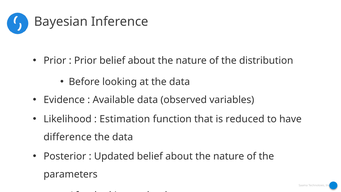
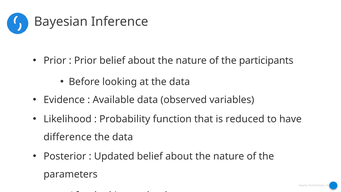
distribution: distribution -> participants (266, 60)
Estimation: Estimation -> Probability (125, 119)
